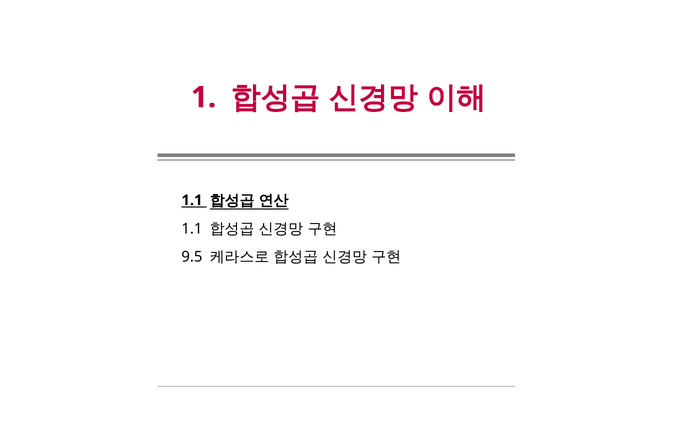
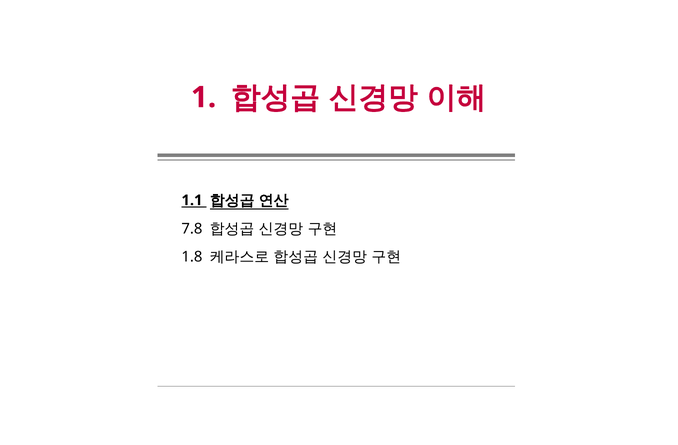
1.1: 1.1 -> 7.8 (192, 229)
9.5: 9.5 -> 1.8 (192, 257)
